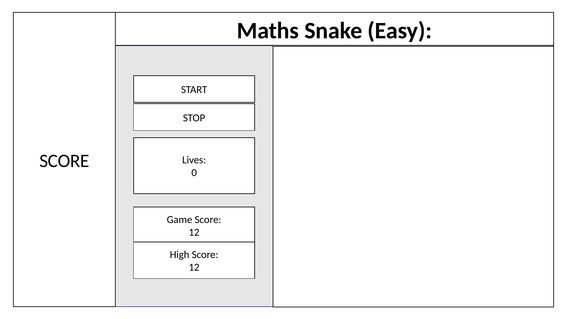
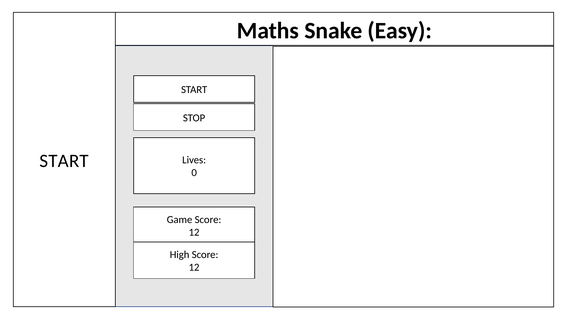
SCORE: SCORE -> START (64, 161)
